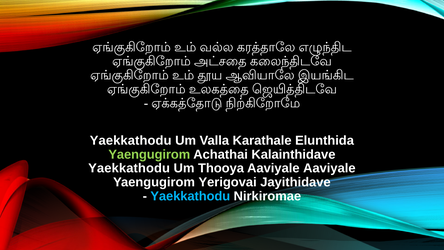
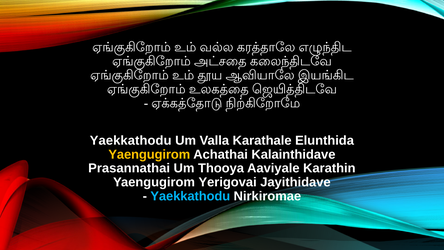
Yaengugirom colour: light green -> yellow (149, 154)
Yaekkathodu: Yaekkathodu -> Prasannathai (129, 168)
Aaviyale Aaviyale: Aaviyale -> Karathin (329, 168)
